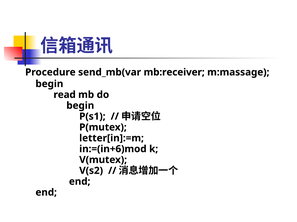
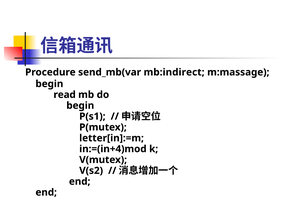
mb:receiver: mb:receiver -> mb:indirect (174, 72)
in:=(in+6)mod: in:=(in+6)mod -> in:=(in+4)mod (113, 149)
